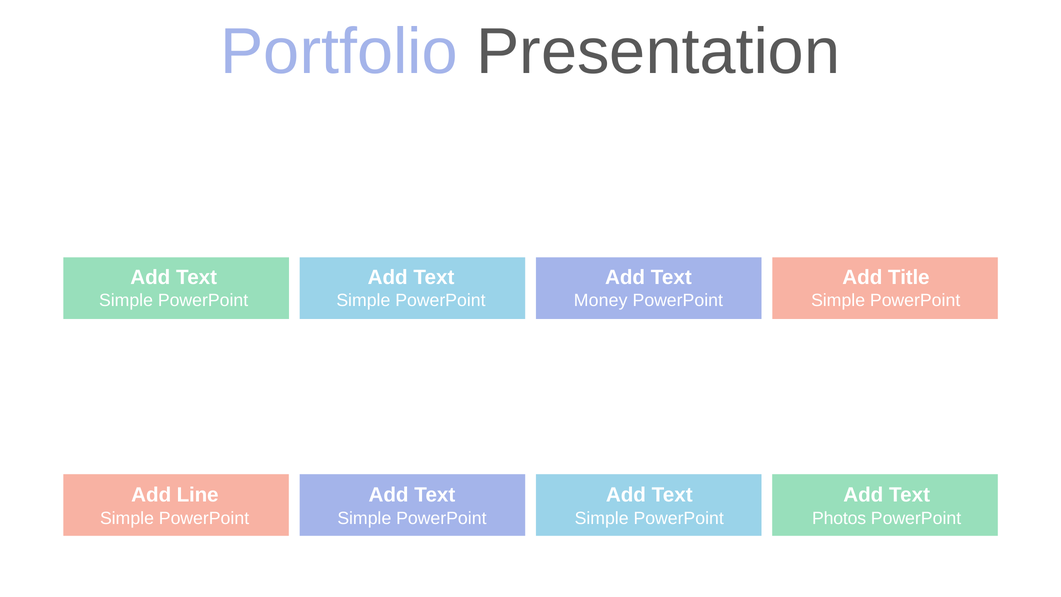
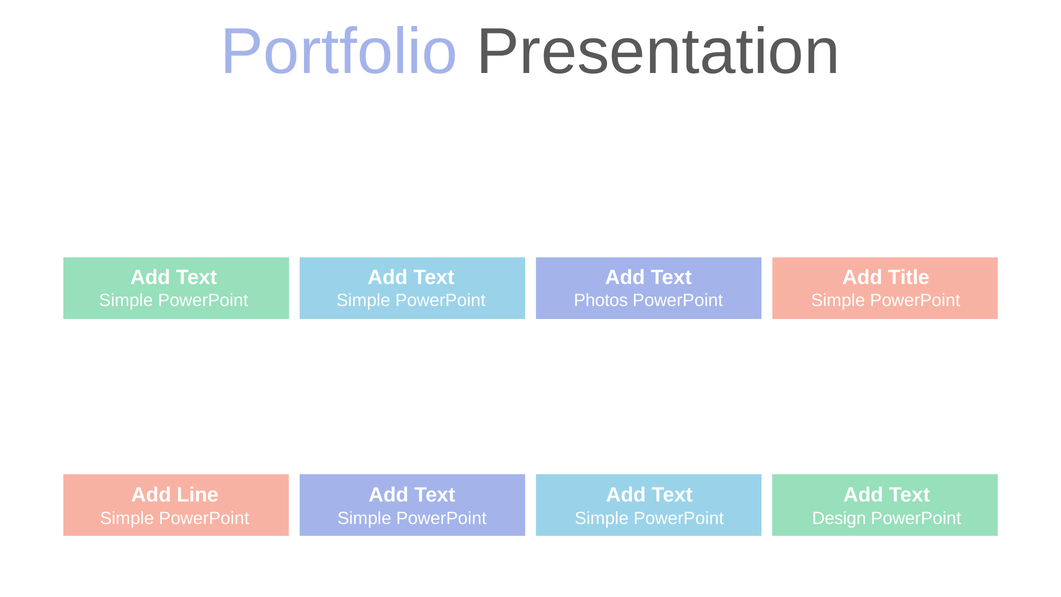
Money: Money -> Photos (601, 300)
Photos: Photos -> Design (839, 518)
